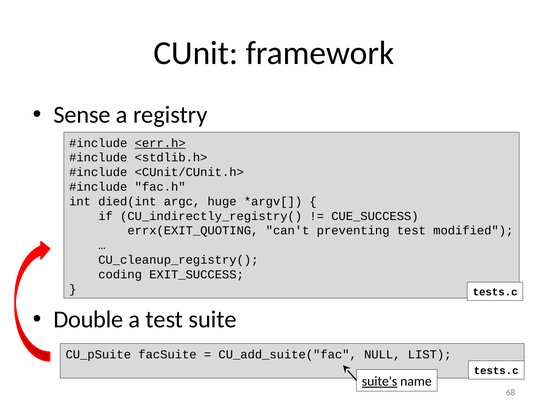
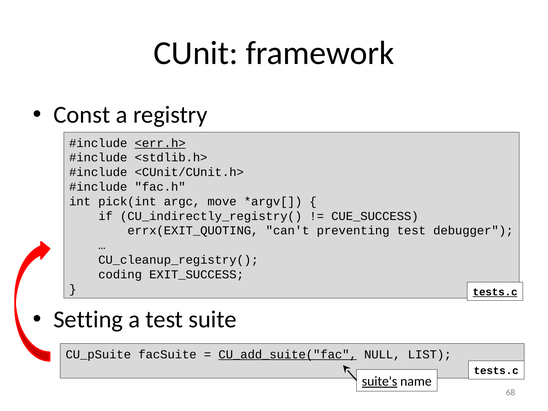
Sense: Sense -> Const (82, 115)
died(int: died(int -> pick(int (127, 201)
huge: huge -> move (222, 201)
modified: modified -> debugger (473, 231)
tests.c underline: none -> present (495, 292)
Double: Double -> Setting (88, 320)
CU_add_suite("fac underline: none -> present (288, 354)
